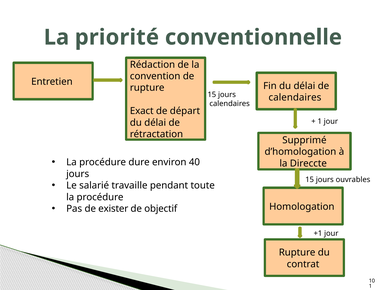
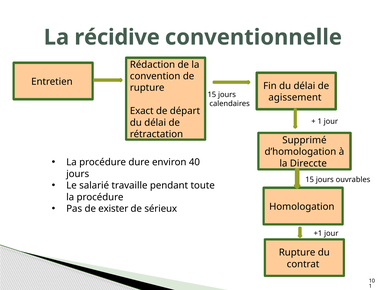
priorité: priorité -> récidive (117, 37)
calendaires: calendaires -> agissement (295, 97)
objectif: objectif -> sérieux (161, 208)
